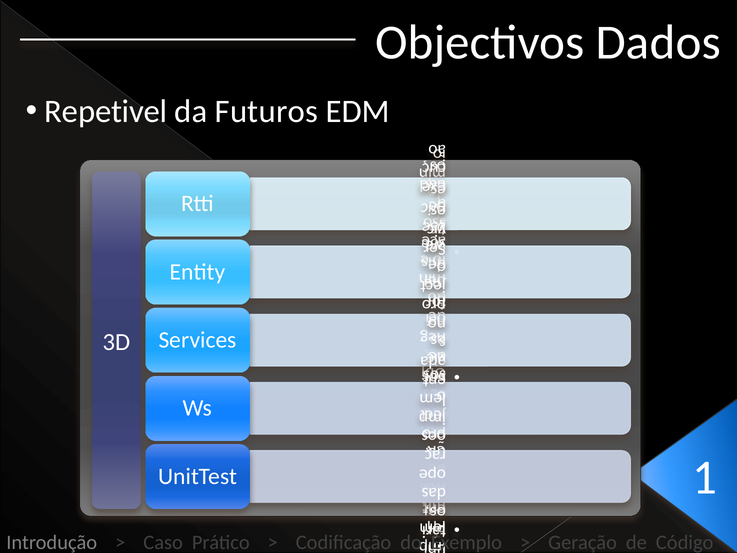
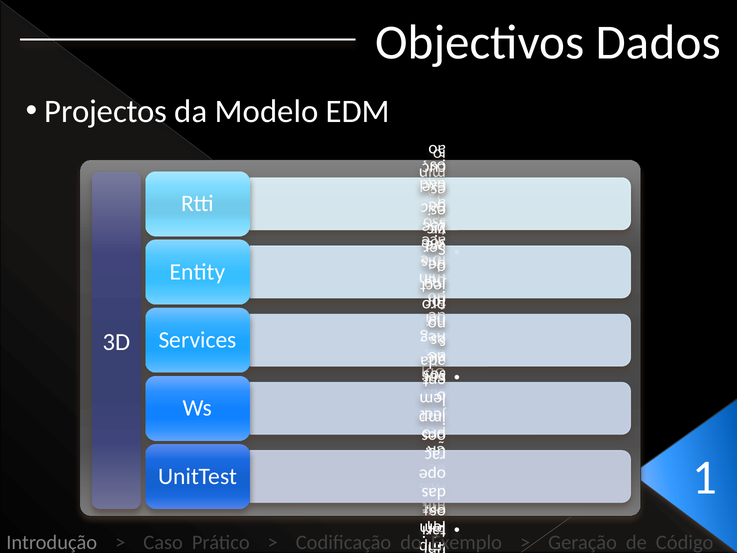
Repetivel: Repetivel -> Projectos (106, 112)
Futuros: Futuros -> Modelo (267, 112)
